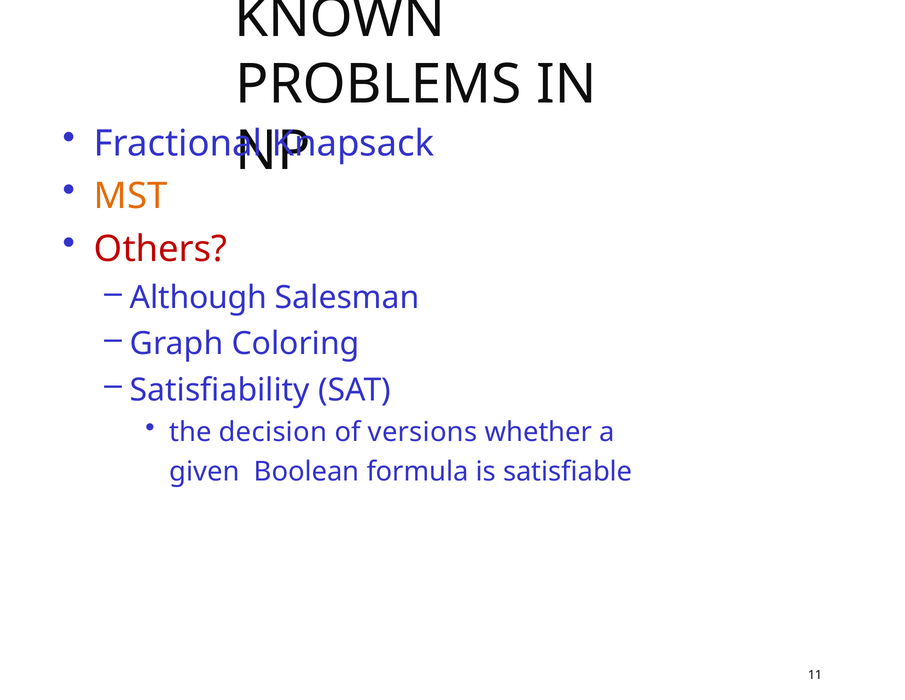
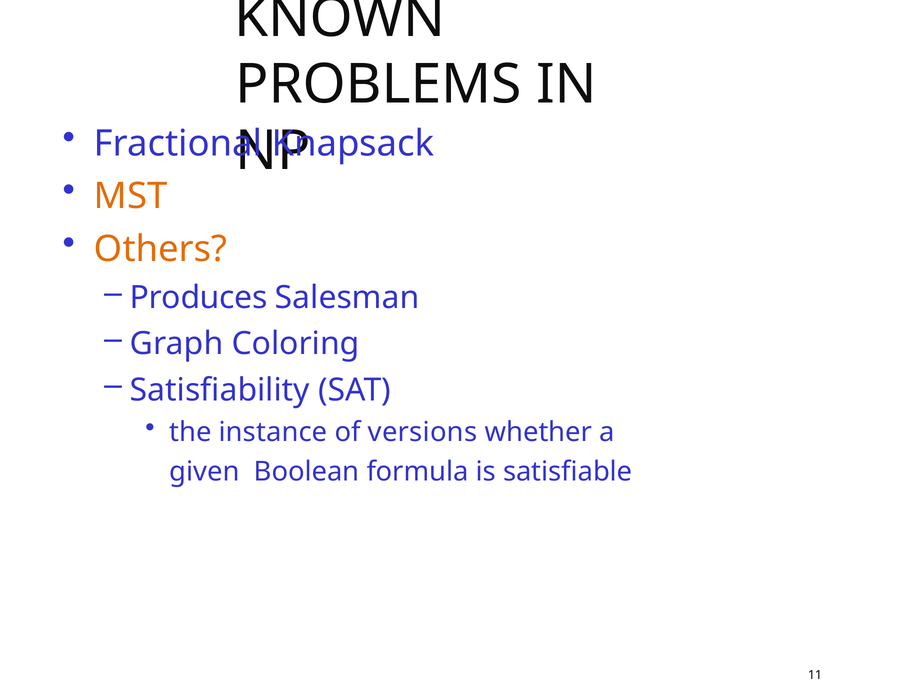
Others colour: red -> orange (161, 249)
Although: Although -> Produces (198, 297)
decision: decision -> instance (273, 432)
